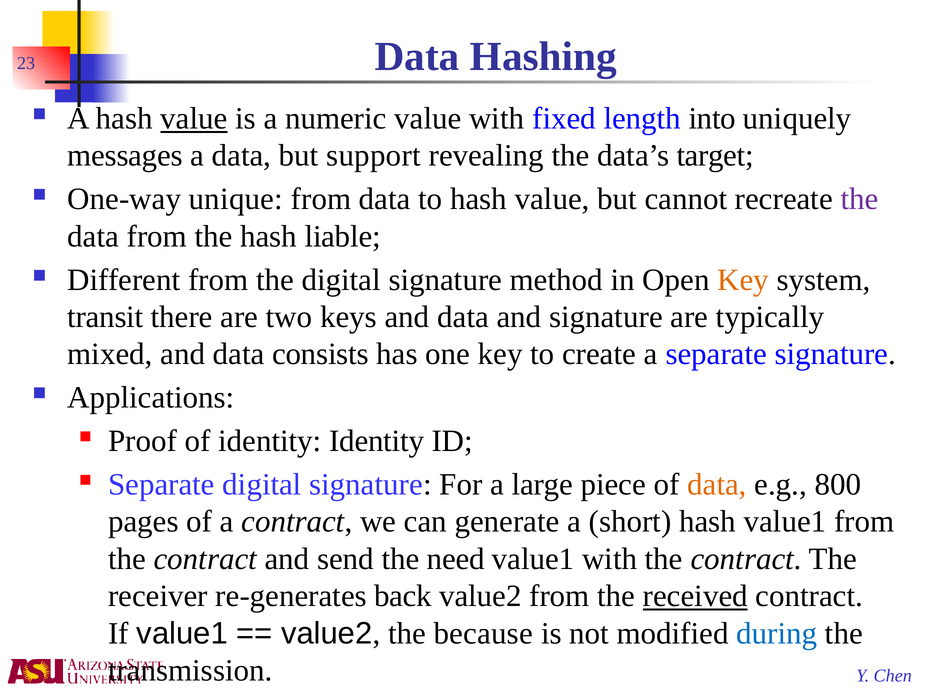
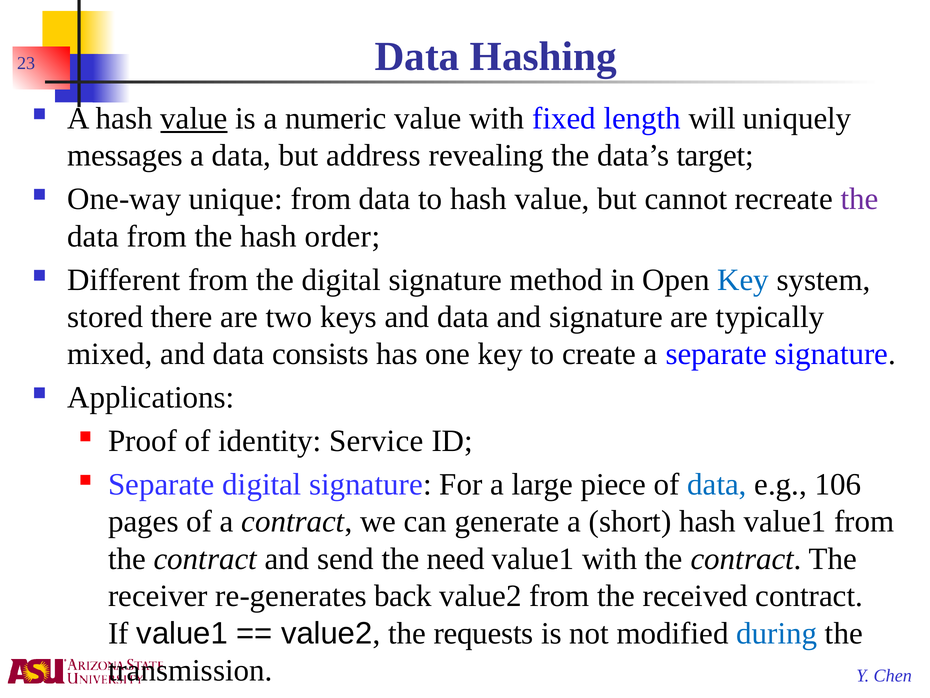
into: into -> will (712, 118)
support: support -> address (374, 156)
liable: liable -> order (342, 236)
Key colour: orange -> blue (743, 280)
transit: transit -> stored (105, 317)
identity Identity: Identity -> Service (376, 441)
data colour: orange -> blue (717, 484)
800: 800 -> 106 (838, 484)
received underline: present -> none (695, 596)
because: because -> requests (483, 633)
